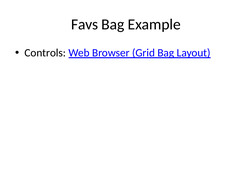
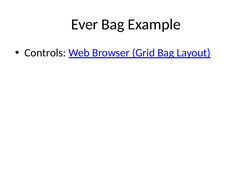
Favs: Favs -> Ever (85, 24)
